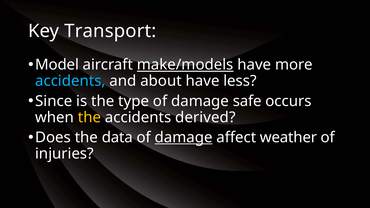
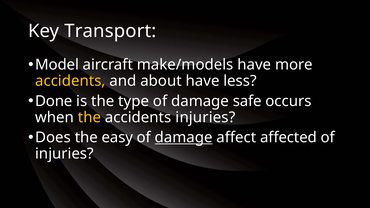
make/models underline: present -> none (185, 65)
accidents colour: light blue -> yellow (70, 81)
Since: Since -> Done (54, 101)
accidents derived: derived -> injuries (205, 117)
data: data -> easy (117, 137)
weather: weather -> affected (289, 137)
